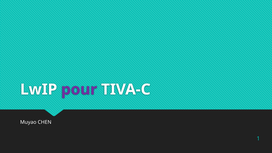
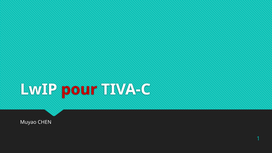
pour colour: purple -> red (79, 89)
